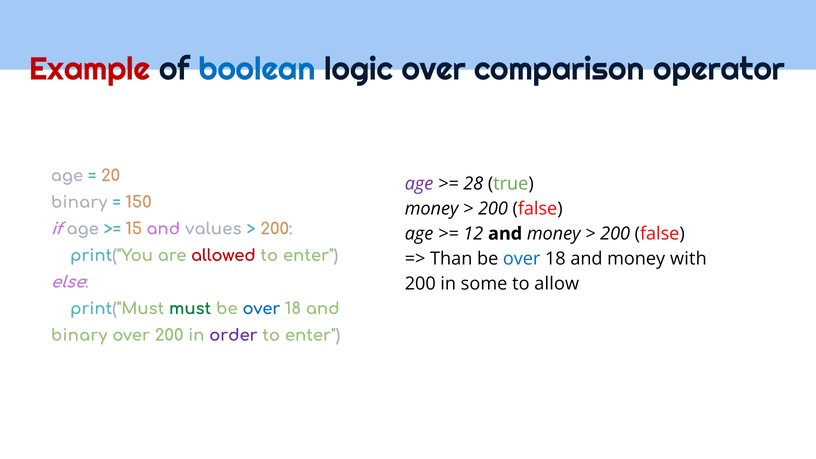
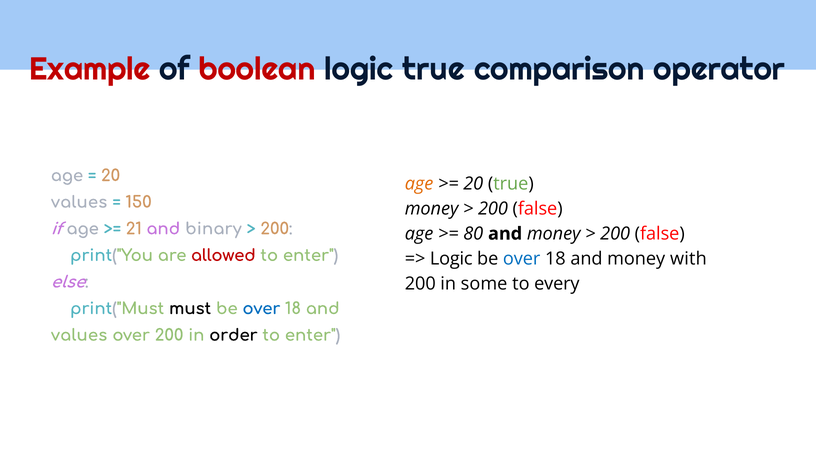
boolean colour: blue -> red (257, 69)
logic over: over -> true (433, 69)
age colour: purple -> orange (419, 184)
28: 28 -> 20 (473, 184)
binary: binary -> values (79, 202)
15: 15 -> 21 (134, 229)
values: values -> binary (213, 229)
12: 12 -> 80 (473, 234)
Than: Than -> Logic (451, 259)
allow: allow -> every (557, 284)
must colour: green -> black (190, 309)
binary: binary -> values (79, 335)
order colour: purple -> black (233, 335)
